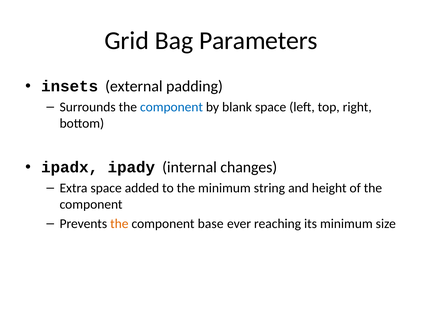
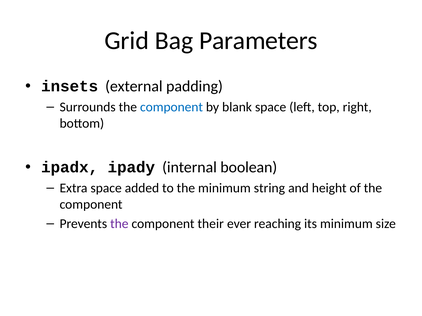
changes: changes -> boolean (249, 168)
the colour: orange -> purple (119, 224)
base: base -> their (211, 224)
